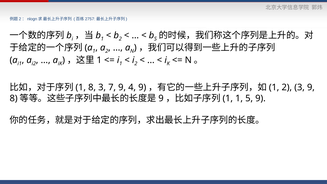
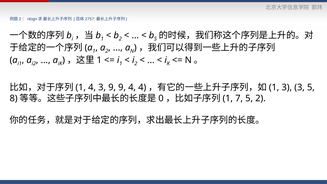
8: 8 -> 4 (92, 87)
3 7: 7 -> 9 (112, 87)
4 9: 9 -> 4 (142, 87)
2: 2 -> 3 (287, 87)
3 9: 9 -> 5 (311, 87)
9: 9 -> 0 (161, 98)
1: 1 -> 7 (239, 98)
5 9: 9 -> 2 (260, 98)
